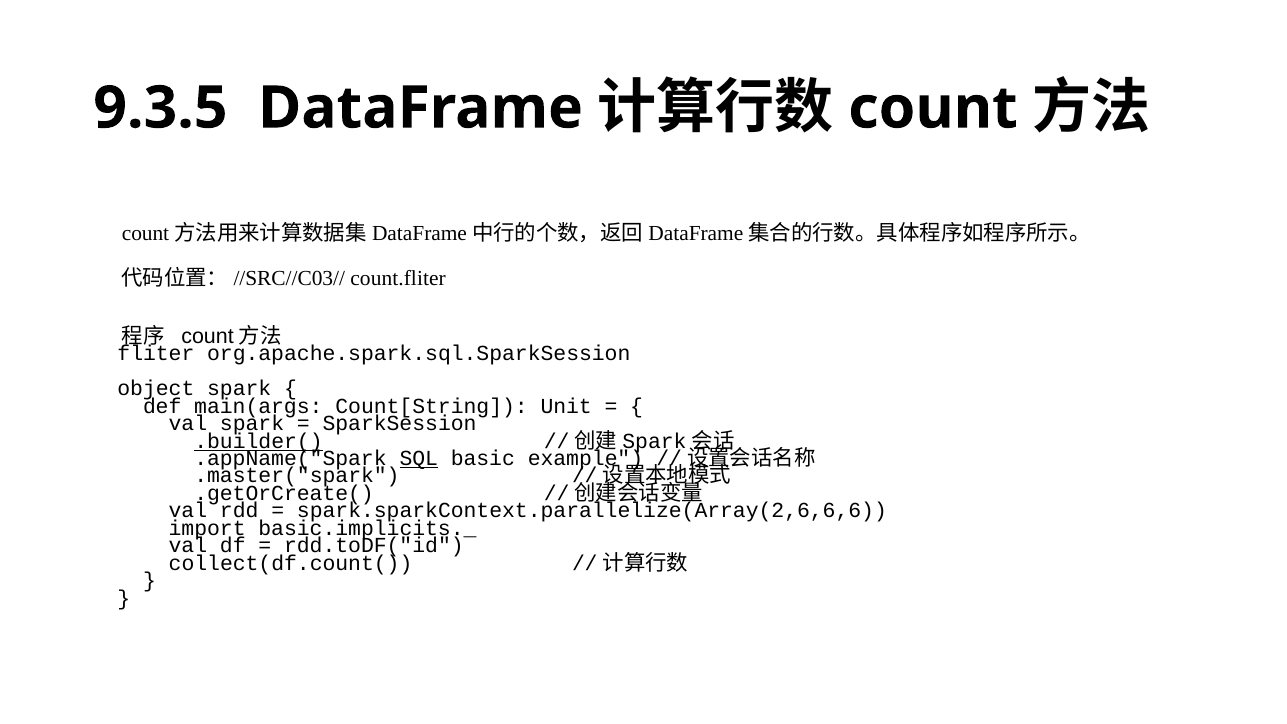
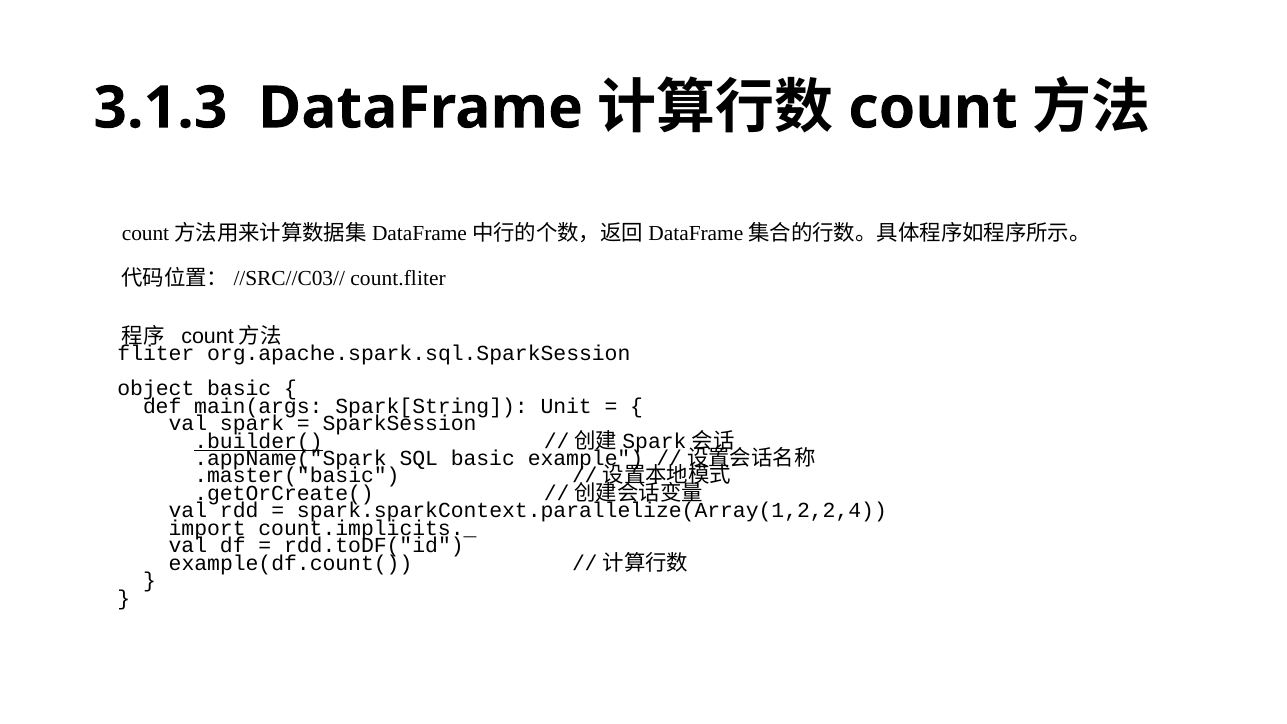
9.3.5: 9.3.5 -> 3.1.3 (160, 108)
object spark: spark -> basic (239, 389)
Count[String: Count[String -> Spark[String (432, 406)
SQL underline: present -> none (419, 458)
.master("spark: .master("spark -> .master("basic (297, 476)
spark.sparkContext.parallelize(Array(2,6,6,6: spark.sparkContext.parallelize(Array(2,6,6,6 -> spark.sparkContext.parallelize(Array(1,2,2,4 (592, 511)
basic.implicits._: basic.implicits._ -> count.implicits._ (367, 528)
collect(df.count(: collect(df.count( -> example(df.count( (291, 563)
